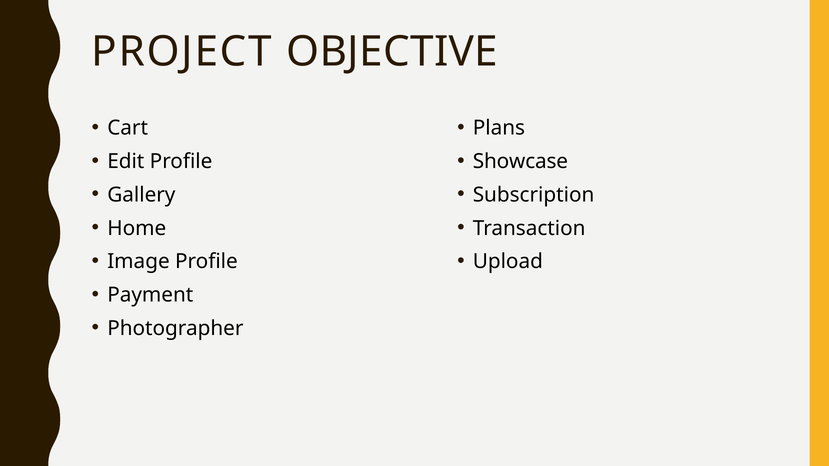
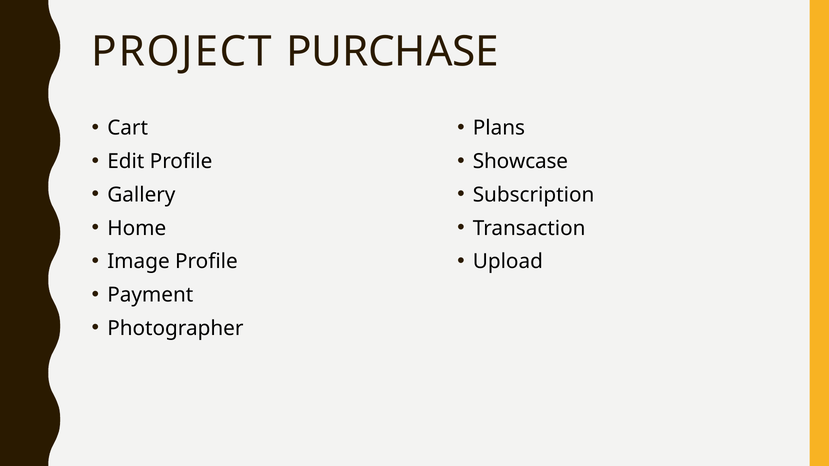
OBJECTIVE: OBJECTIVE -> PURCHASE (392, 52)
